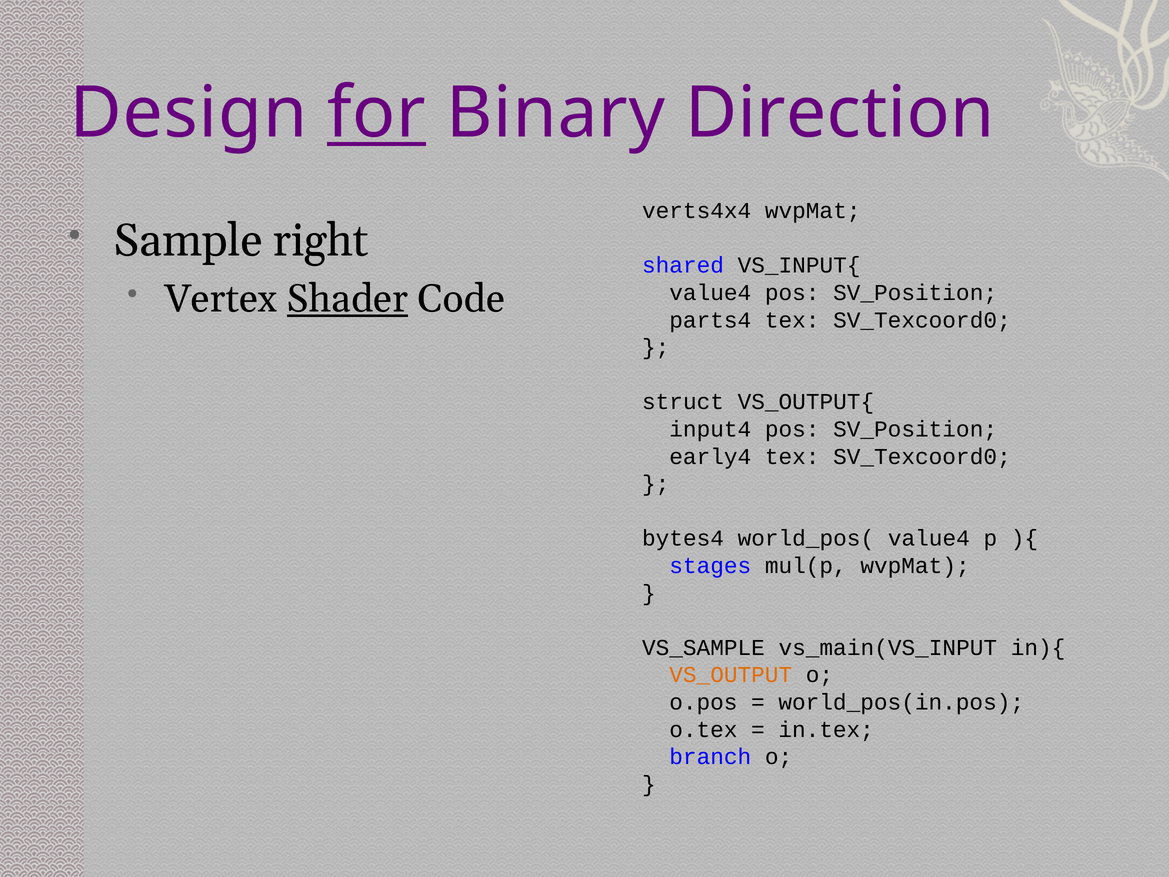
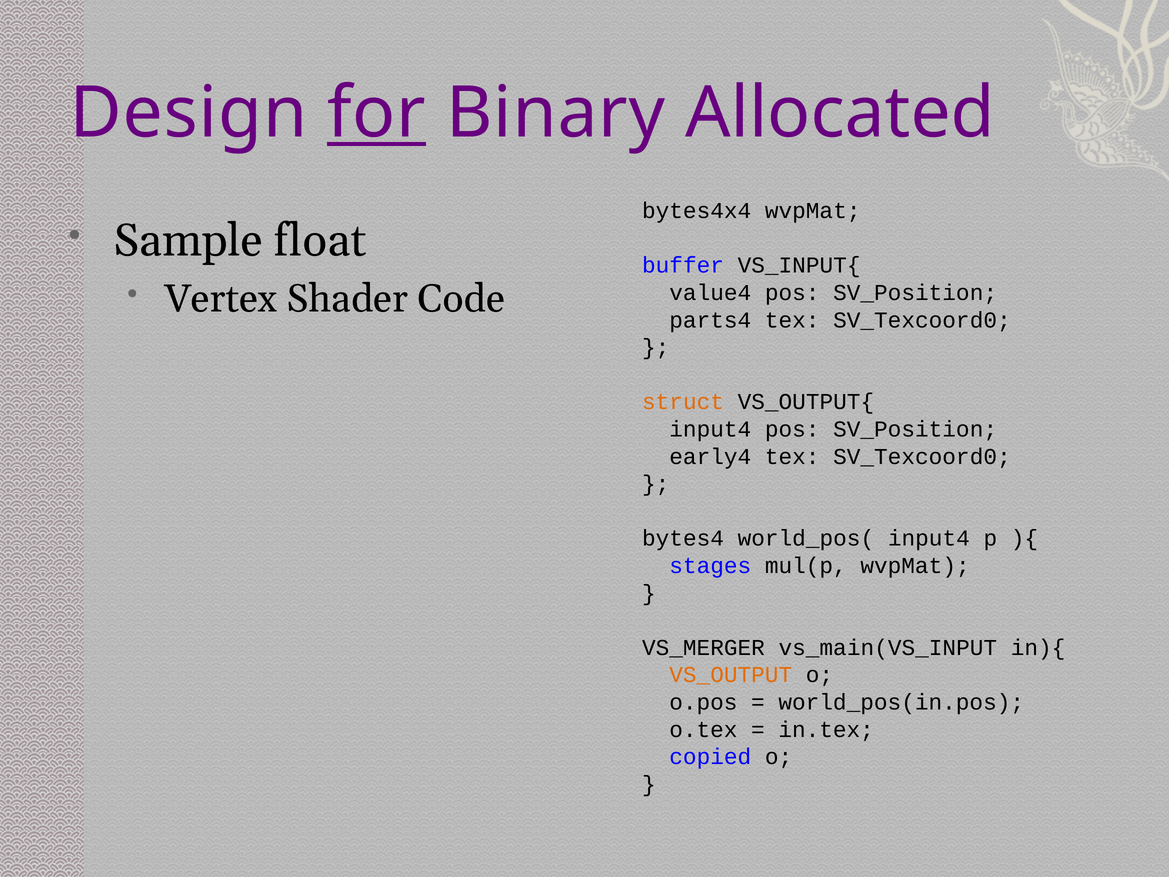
Direction: Direction -> Allocated (840, 113)
verts4x4: verts4x4 -> bytes4x4 (697, 211)
right: right -> float (320, 241)
shared: shared -> buffer (683, 265)
Shader underline: present -> none (348, 299)
struct colour: black -> orange (683, 402)
world_pos( value4: value4 -> input4 (929, 538)
VS_SAMPLE: VS_SAMPLE -> VS_MERGER (703, 647)
branch: branch -> copied (710, 757)
